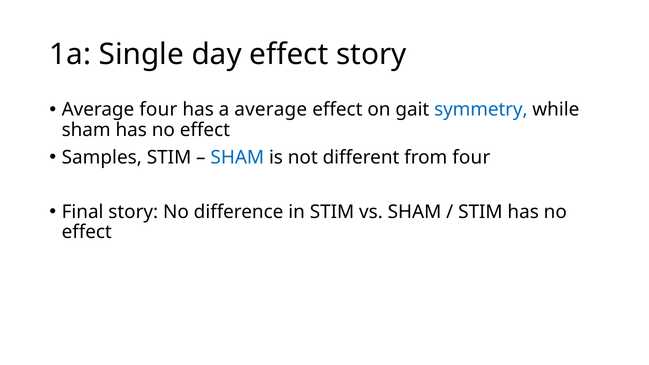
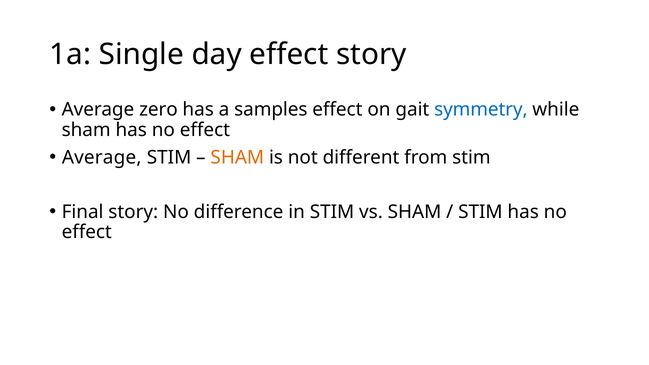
Average four: four -> zero (158, 110)
a average: average -> samples (271, 110)
Samples: Samples -> Average (102, 157)
SHAM colour: blue -> orange (237, 157)
from four: four -> stim (471, 157)
